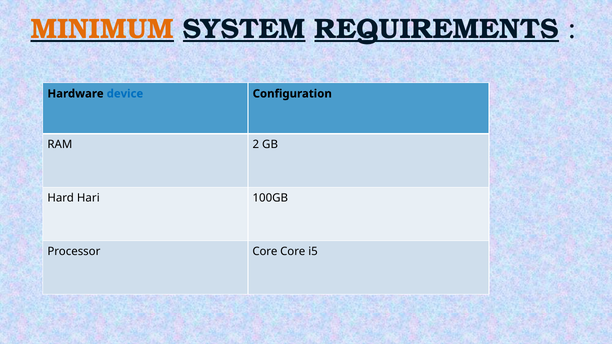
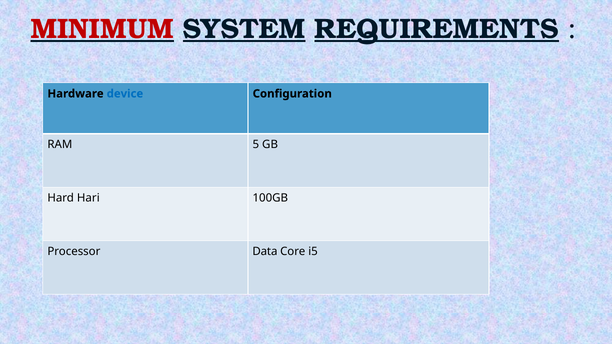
MINIMUM colour: orange -> red (102, 29)
2: 2 -> 5 (256, 145)
Processor Core: Core -> Data (265, 251)
